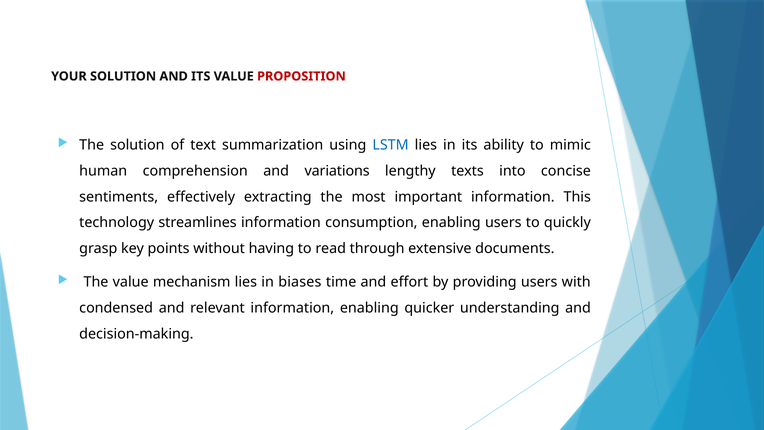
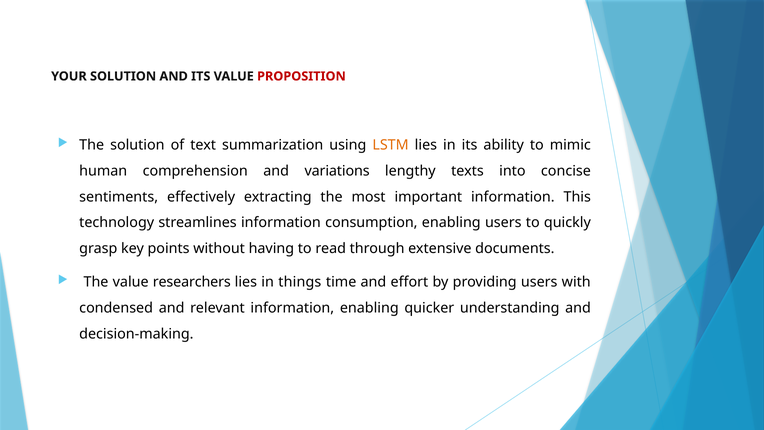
LSTM colour: blue -> orange (391, 145)
mechanism: mechanism -> researchers (192, 282)
biases: biases -> things (300, 282)
